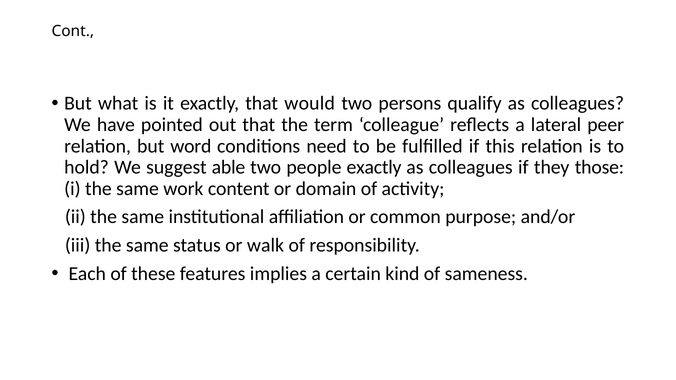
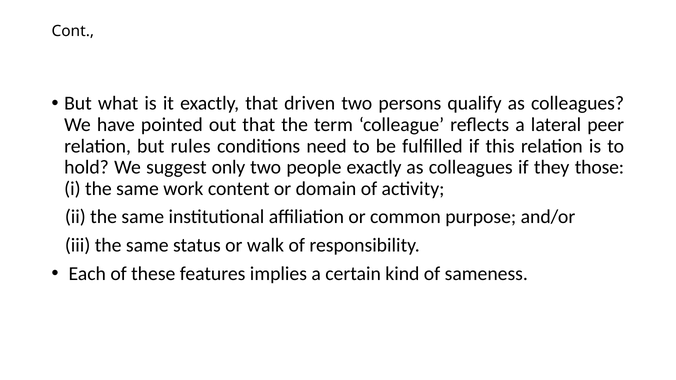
would: would -> driven (310, 104)
word: word -> rules (191, 146)
able: able -> only (228, 167)
